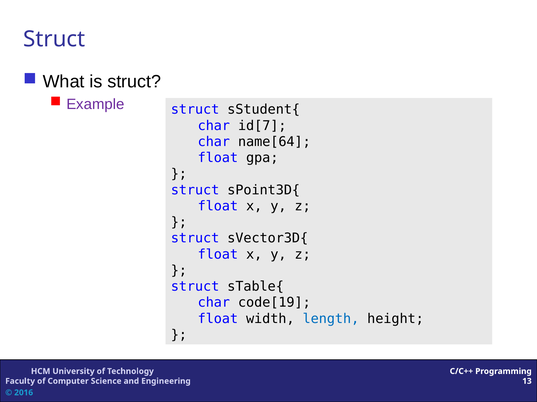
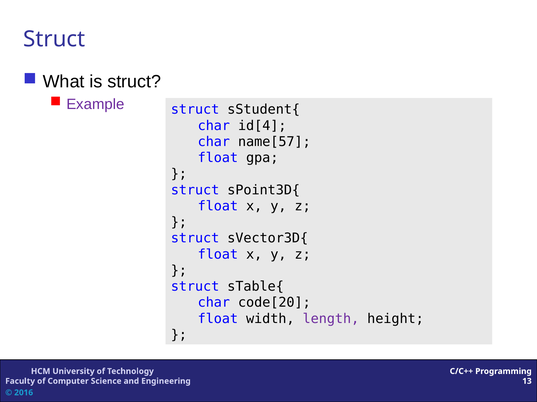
id[7: id[7 -> id[4 (262, 126)
name[64: name[64 -> name[57 (274, 142)
code[19: code[19 -> code[20 (274, 303)
length colour: blue -> purple (331, 319)
